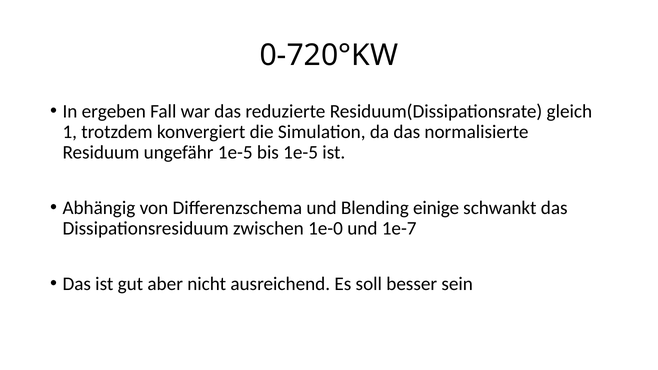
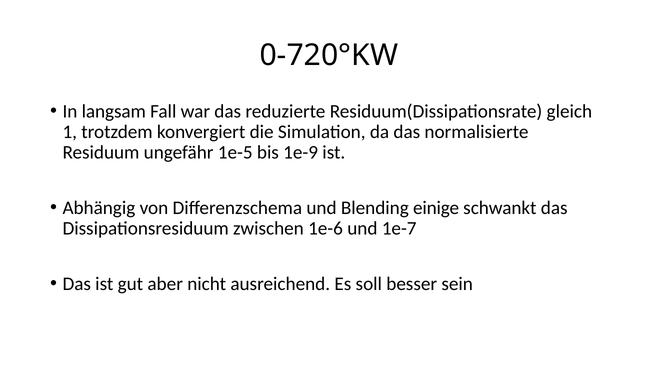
ergeben: ergeben -> langsam (114, 111)
bis 1e-5: 1e-5 -> 1e-9 (301, 153)
1e-0: 1e-0 -> 1e-6 (326, 229)
